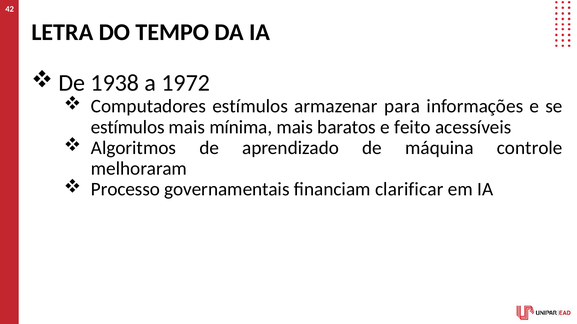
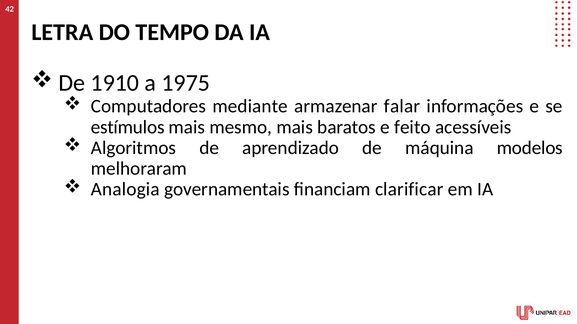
1938: 1938 -> 1910 (115, 83)
1972: 1972 -> 1975 (186, 83)
Computadores estímulos: estímulos -> mediante (250, 106)
para: para -> falar (402, 106)
mínima: mínima -> mesmo (241, 127)
controle: controle -> modelos (530, 148)
Processo: Processo -> Analogia (125, 190)
